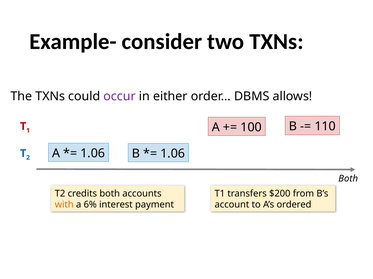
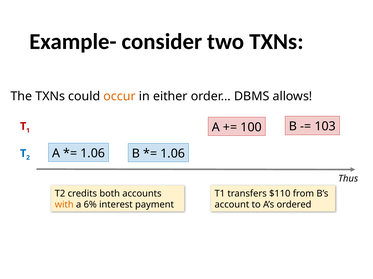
occur colour: purple -> orange (120, 97)
110: 110 -> 103 (325, 127)
Both: Both -> Thus (348, 179)
$200: $200 -> $110 (280, 194)
